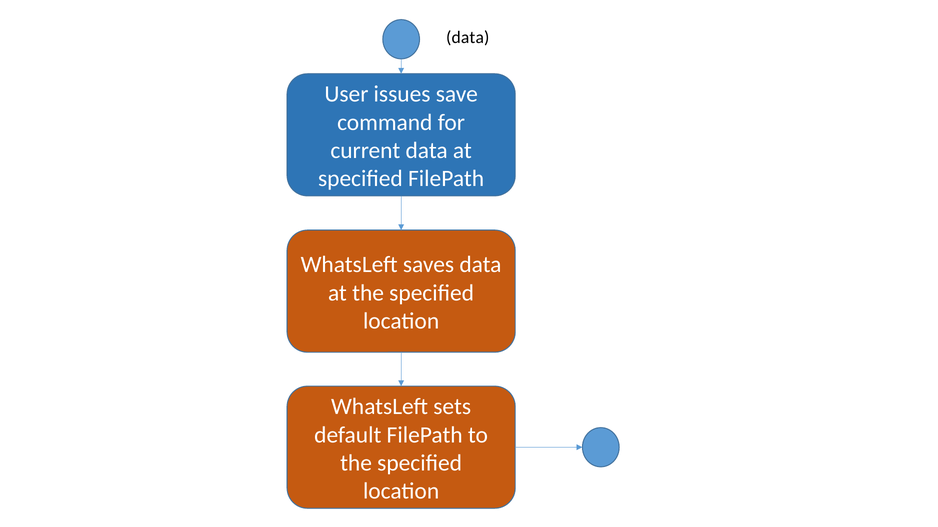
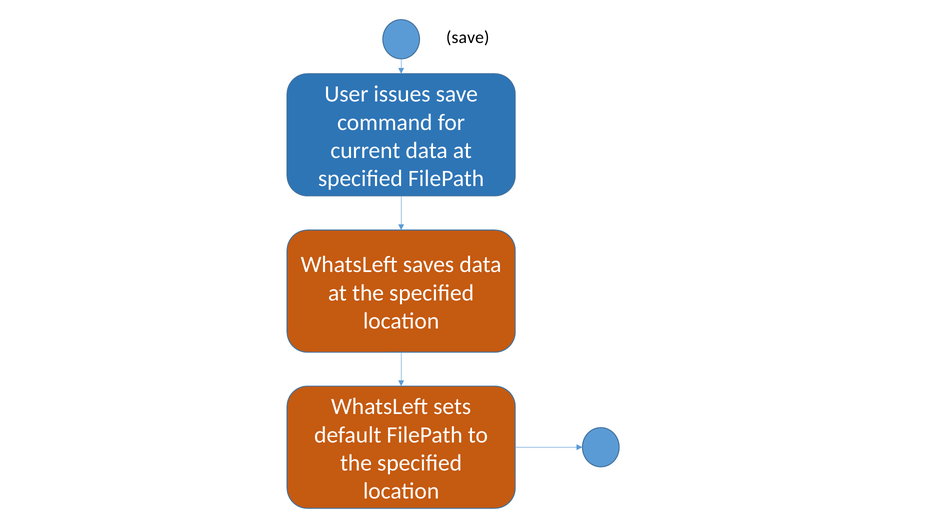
data: data -> save (468, 38)
